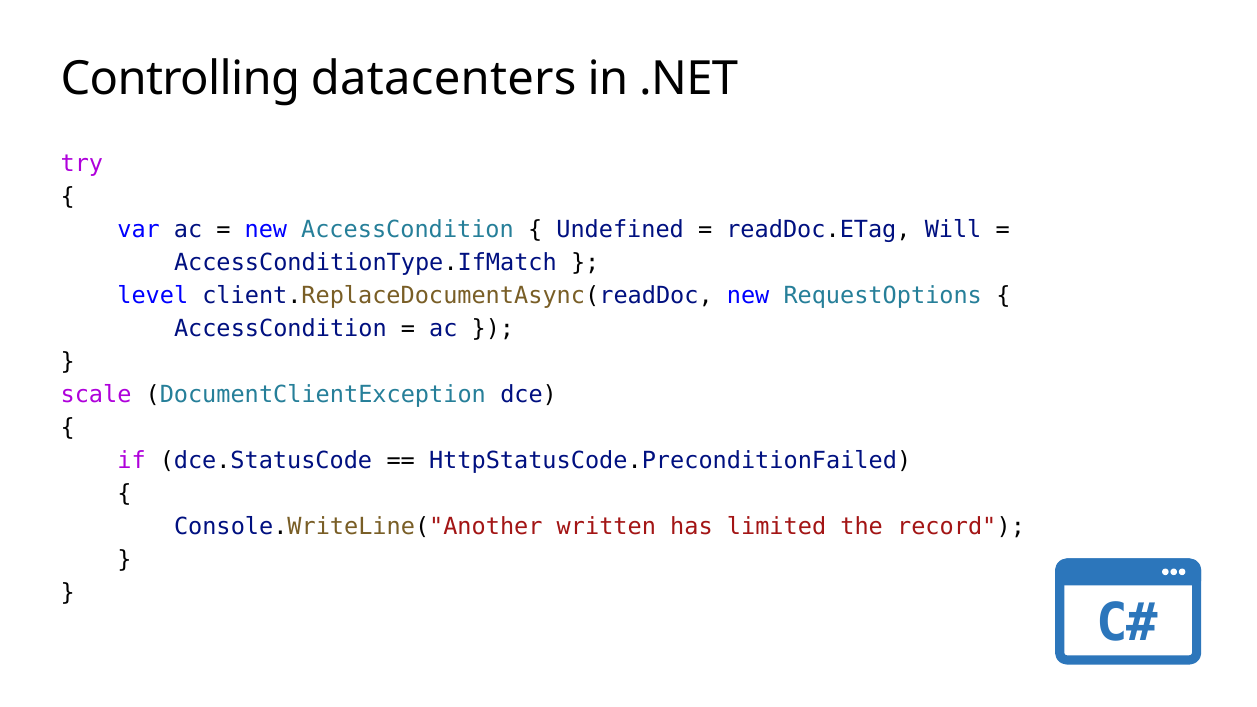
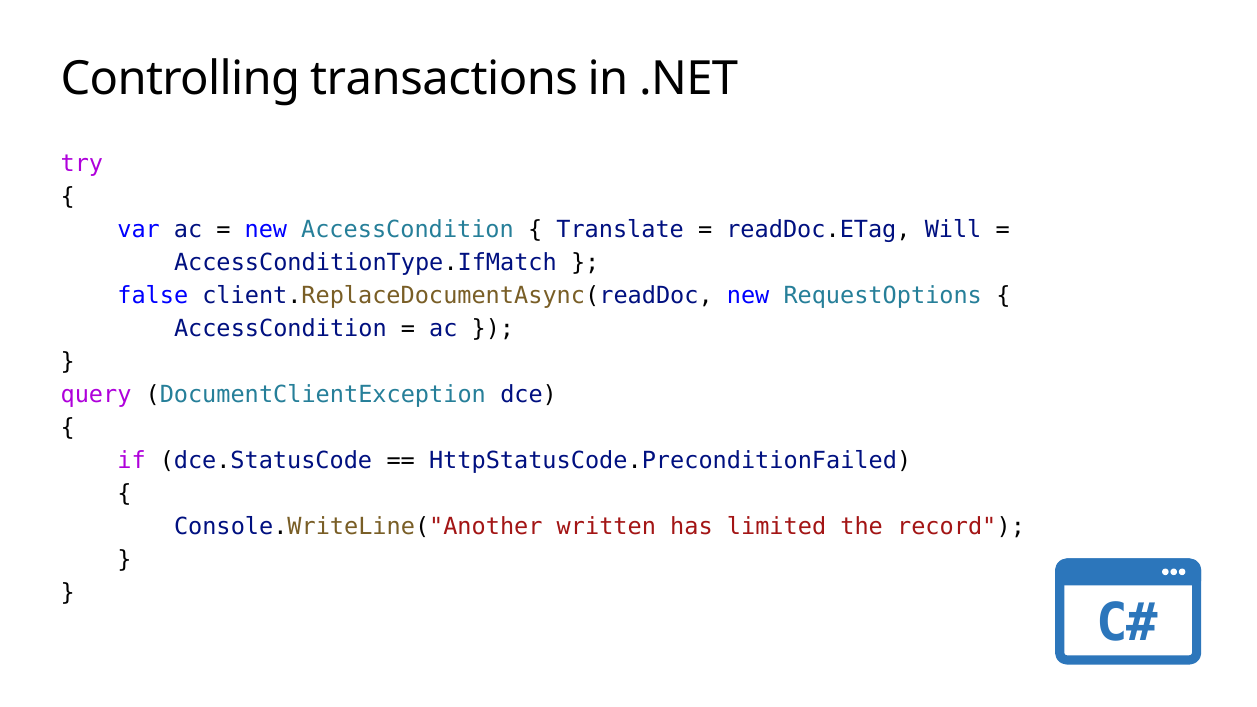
datacenters: datacenters -> transactions (444, 79)
Undefined: Undefined -> Translate (620, 230)
level: level -> false (153, 296)
scale: scale -> query (96, 395)
